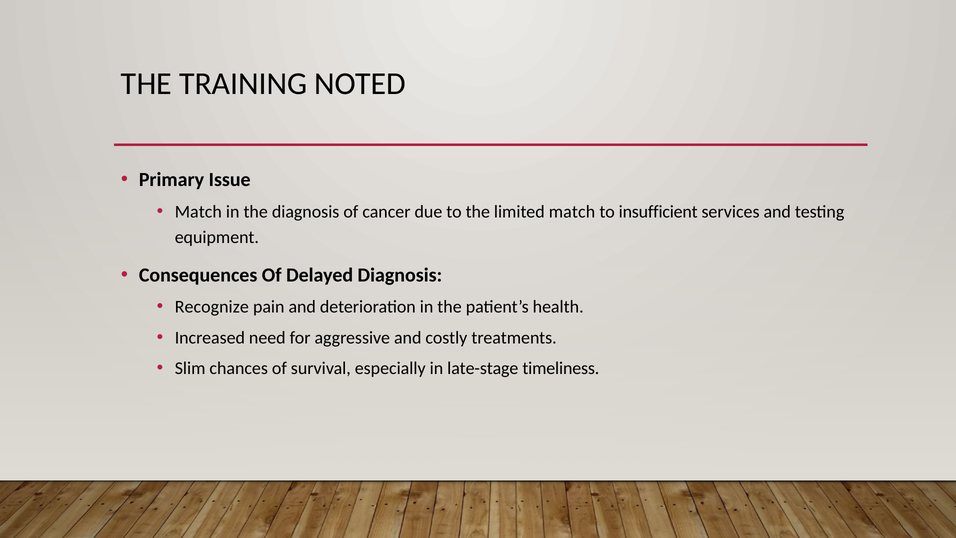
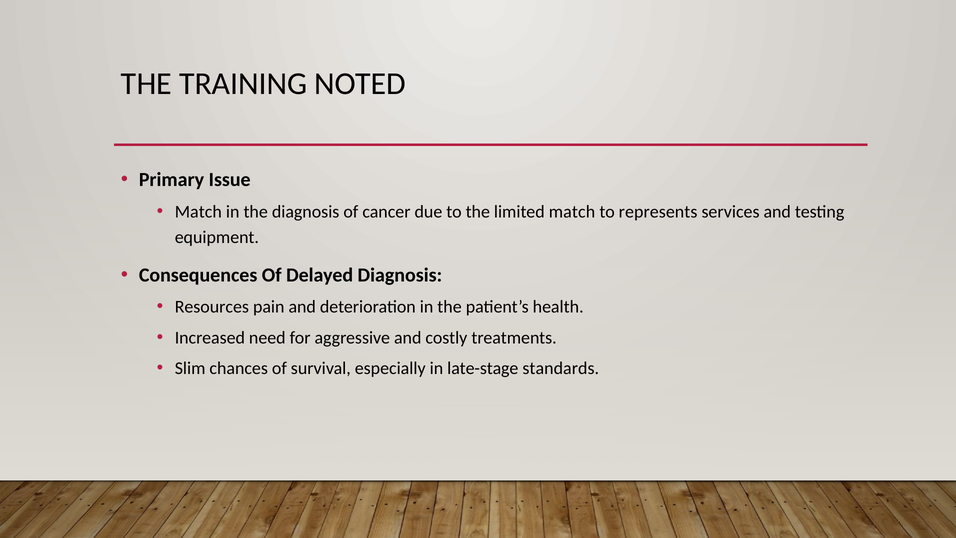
insufficient: insufficient -> represents (658, 212)
Recognize: Recognize -> Resources (212, 307)
timeliness: timeliness -> standards (561, 368)
